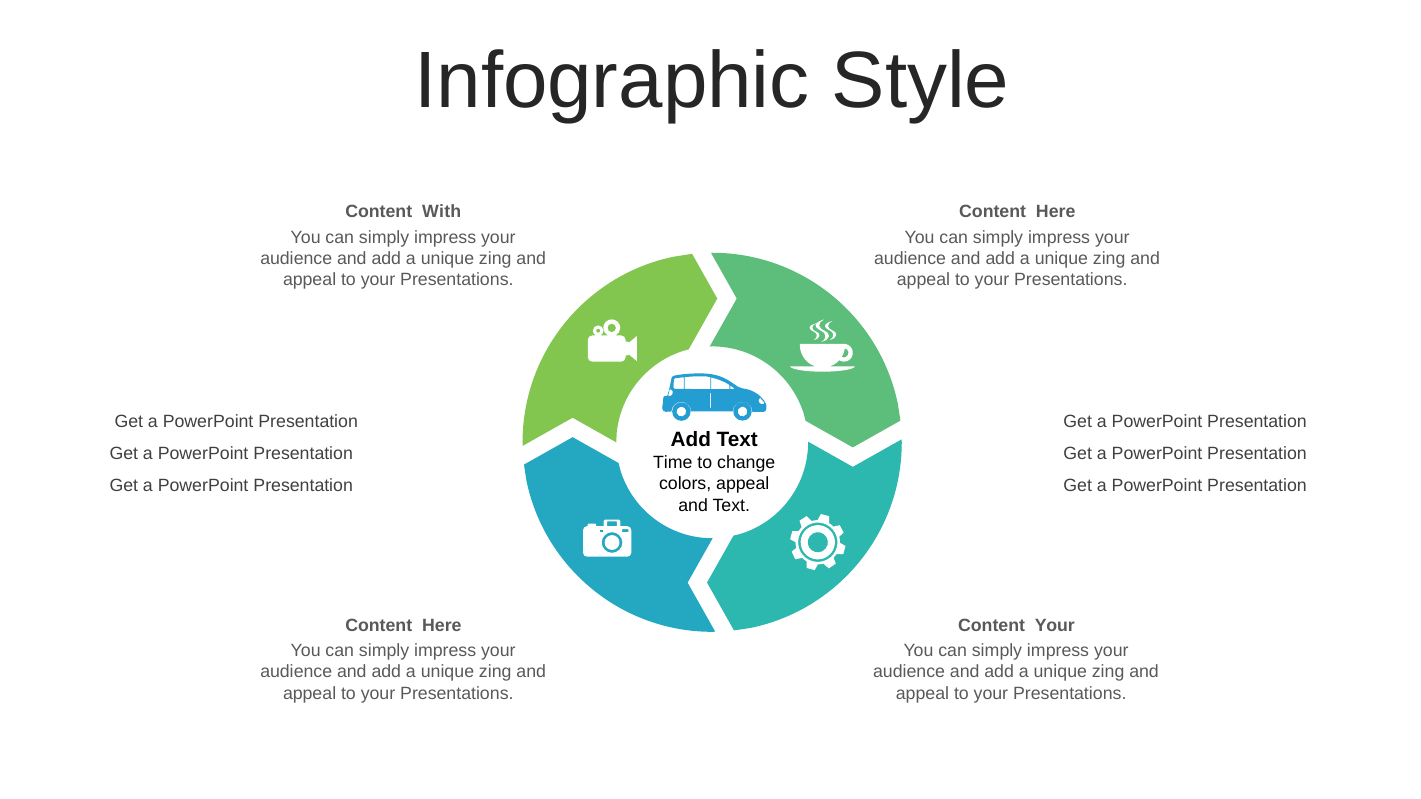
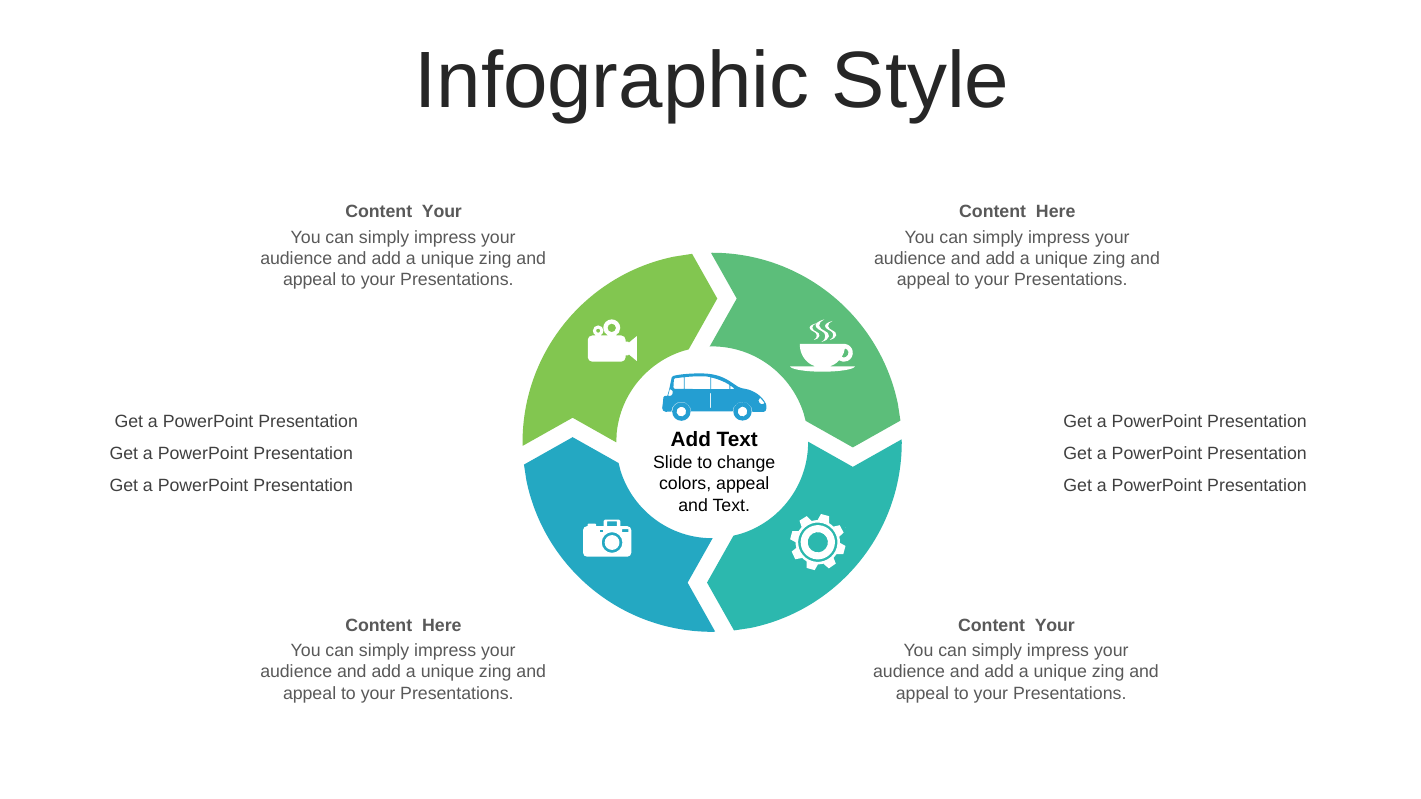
With: With -> Your (442, 212)
Time: Time -> Slide (673, 463)
